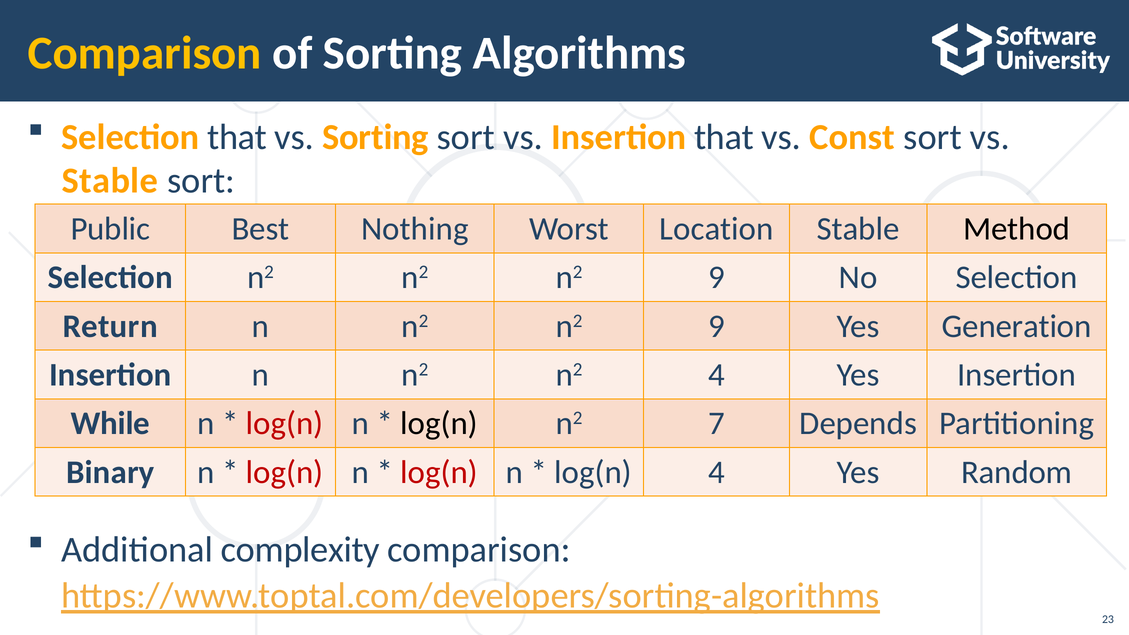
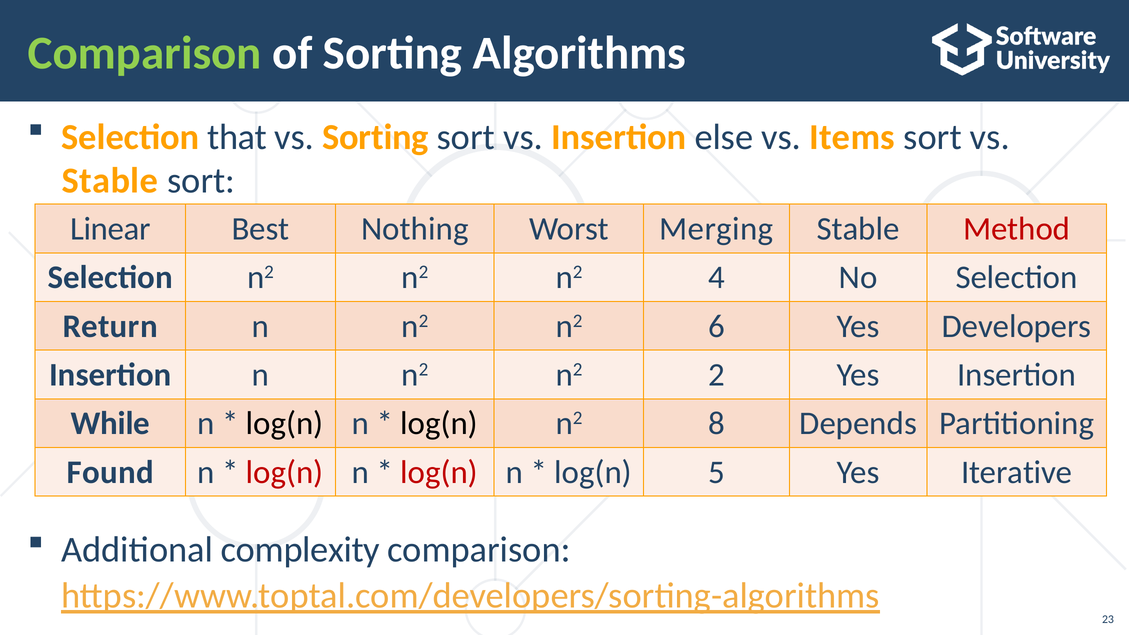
Comparison colour: yellow -> light green (145, 53)
Insertion that: that -> else (724, 137)
Const: Const -> Items (852, 137)
Public: Public -> Linear (110, 229)
Location: Location -> Merging (716, 229)
Method colour: black -> red (1017, 229)
n2 n2 n2 9: 9 -> 4 (717, 278)
n n2 n2 9: 9 -> 6 (717, 326)
Generation: Generation -> Developers (1017, 326)
n2 4: 4 -> 2 (717, 375)
log(n colour: red -> black (285, 424)
7: 7 -> 8 (717, 424)
Binary: Binary -> Found (110, 472)
log(n 4: 4 -> 5 (717, 472)
Random: Random -> Iterative (1017, 472)
